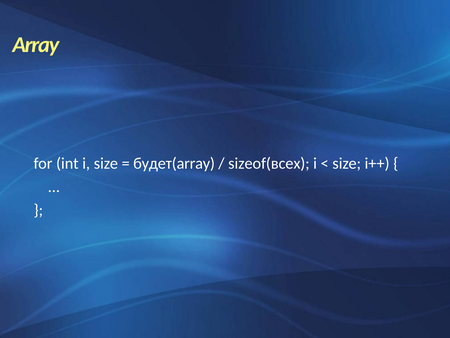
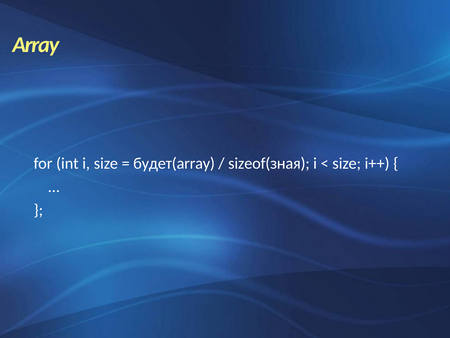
sizeof(всех: sizeof(всех -> sizeof(зная (269, 163)
